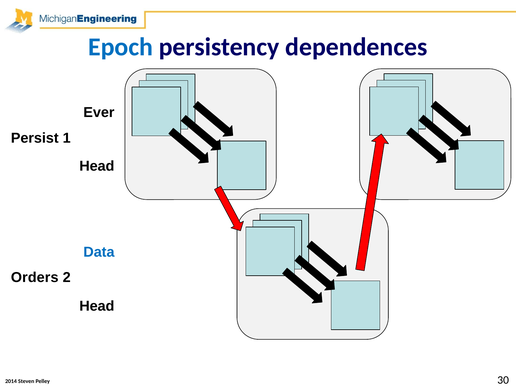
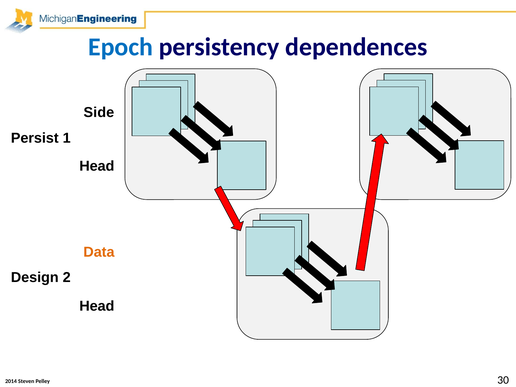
Ever: Ever -> Side (99, 112)
Data colour: blue -> orange (99, 252)
Orders: Orders -> Design (35, 278)
